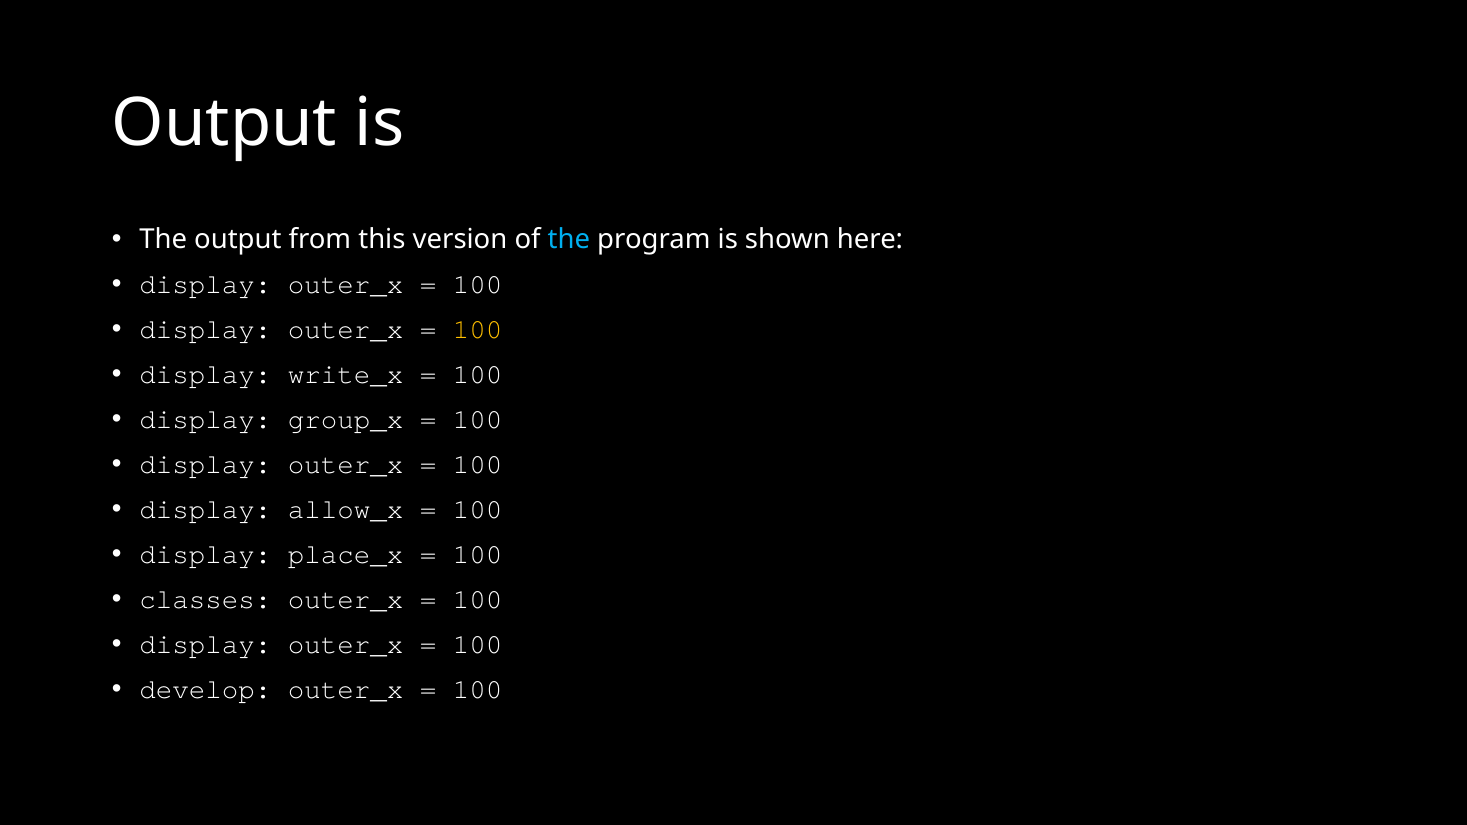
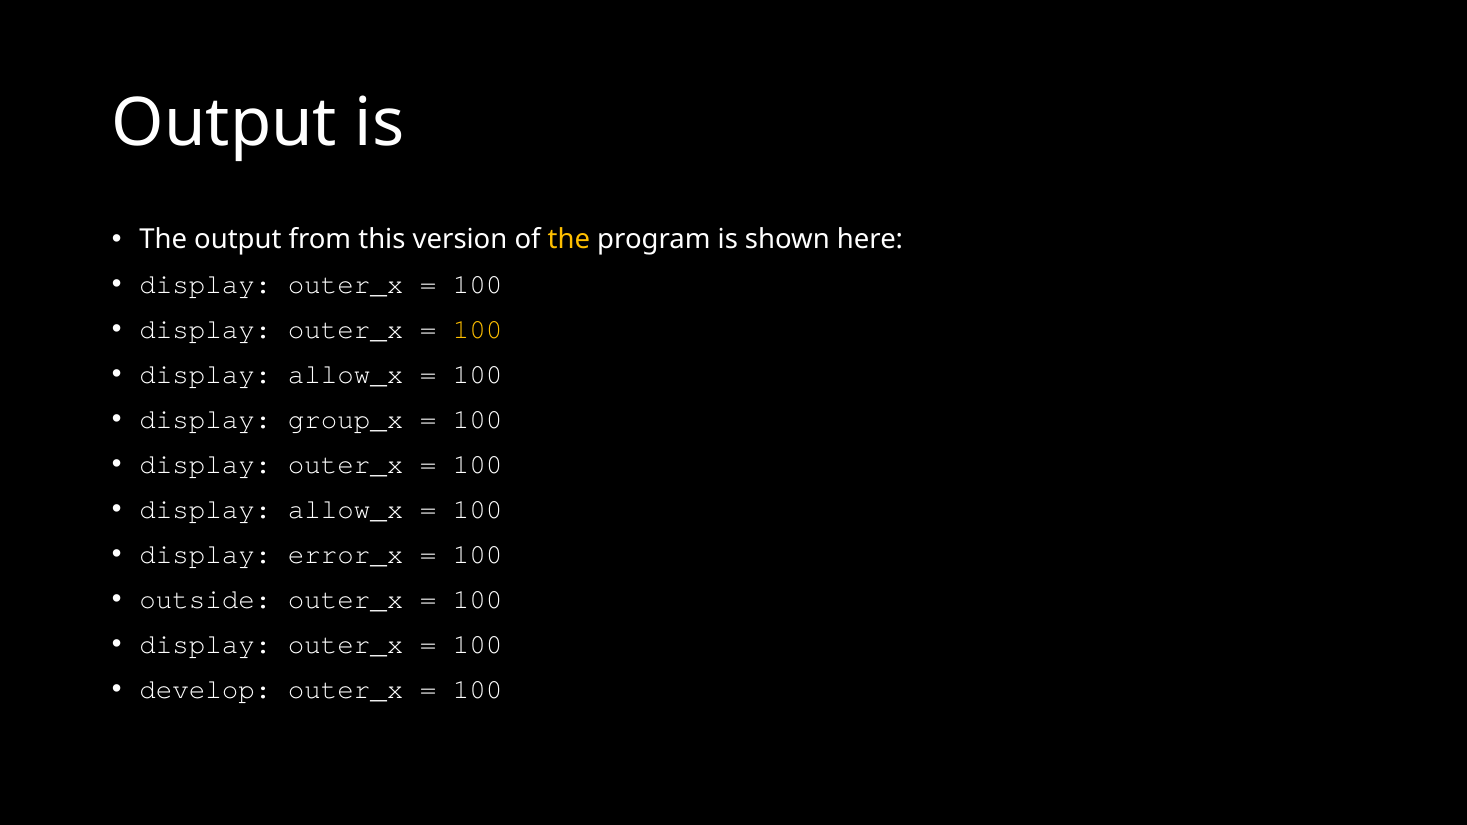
the colour: light blue -> yellow (569, 240)
write_x: write_x -> allow_x (346, 375)
place_x: place_x -> error_x (346, 555)
classes: classes -> outside (205, 600)
